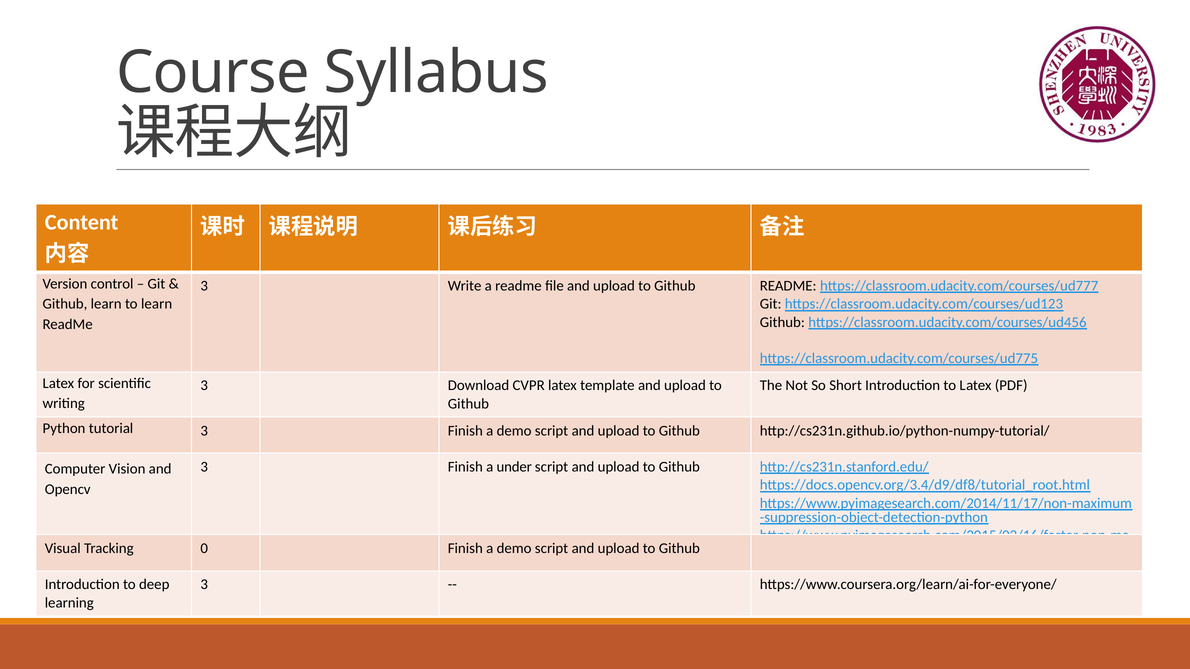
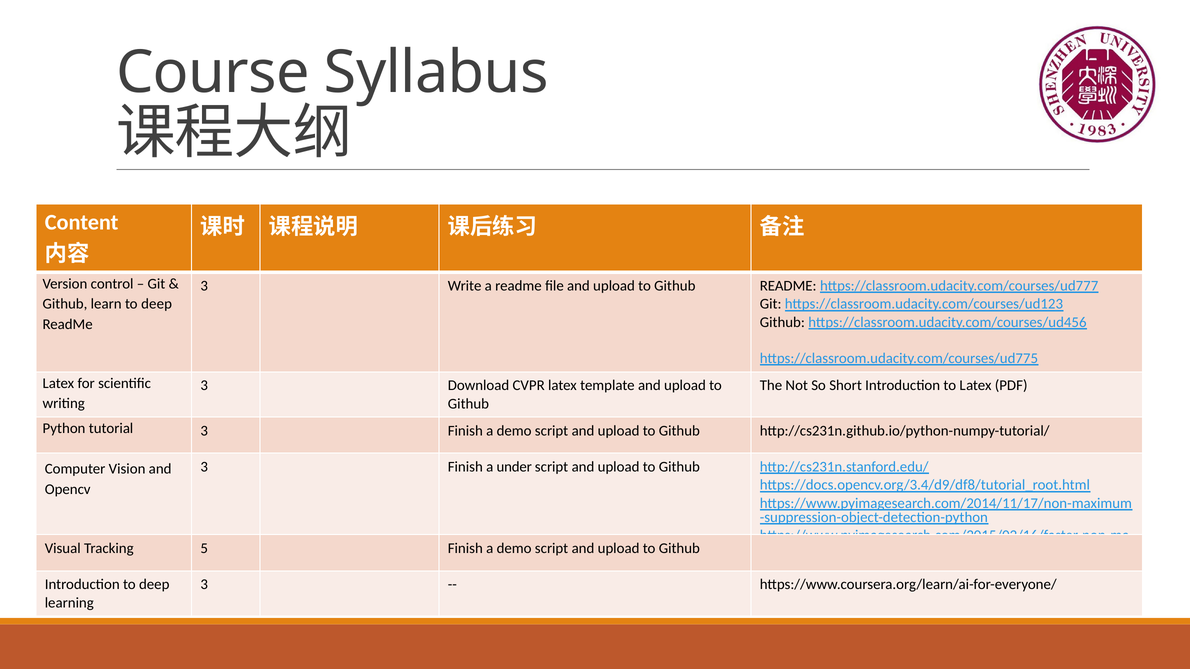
learn to learn: learn -> deep (157, 304)
0: 0 -> 5 (204, 549)
